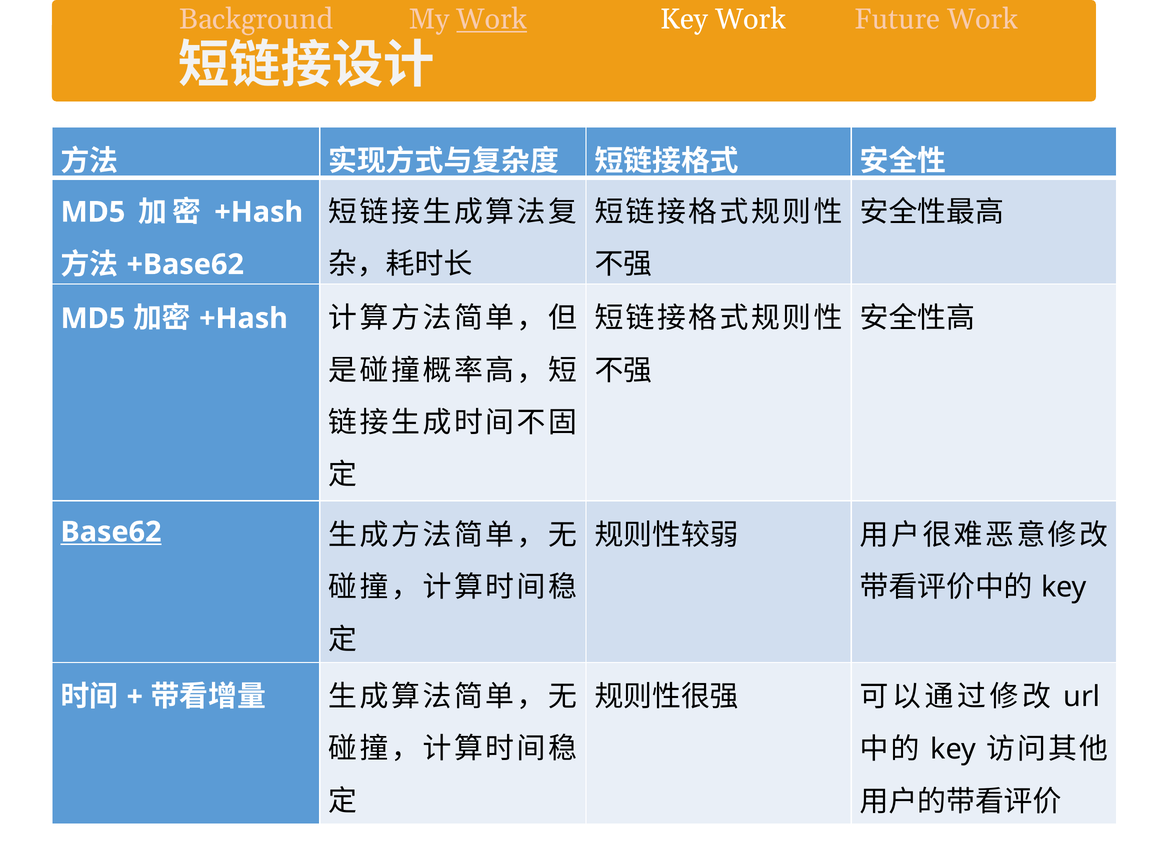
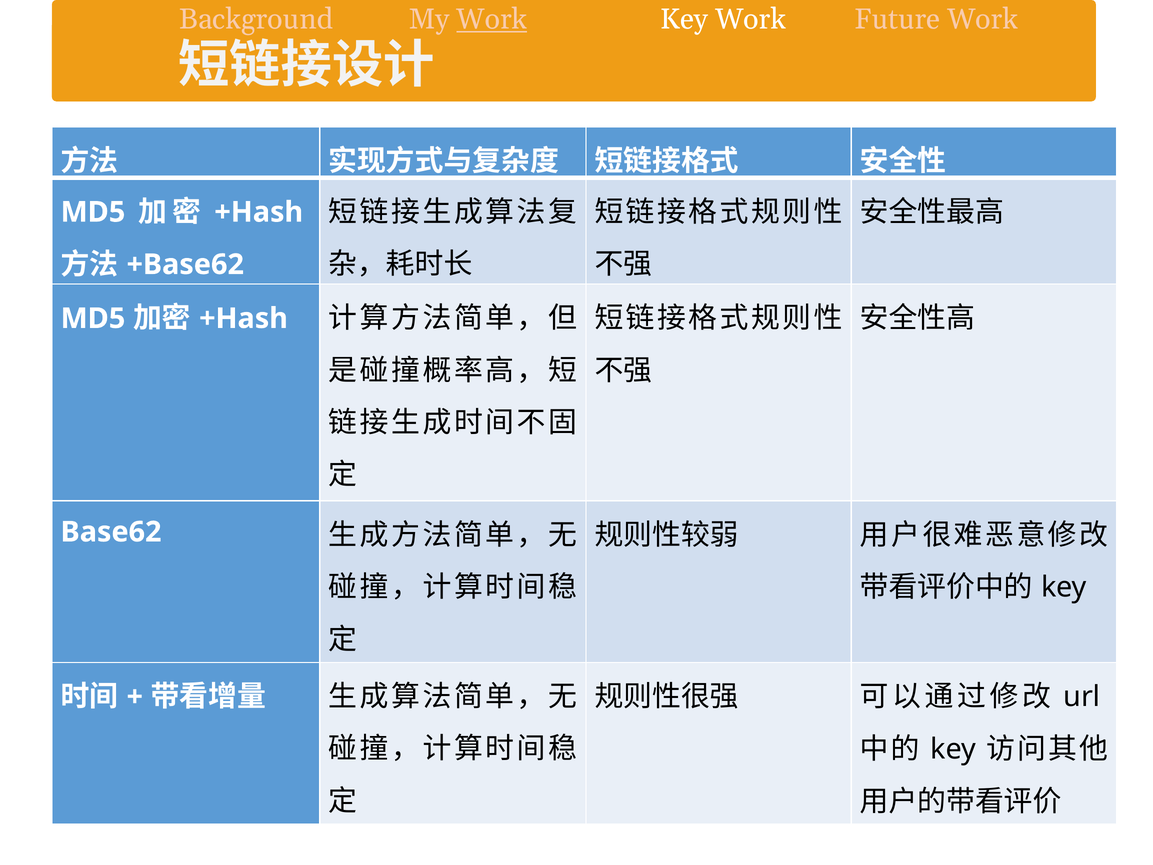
Base62 underline: present -> none (111, 532)
